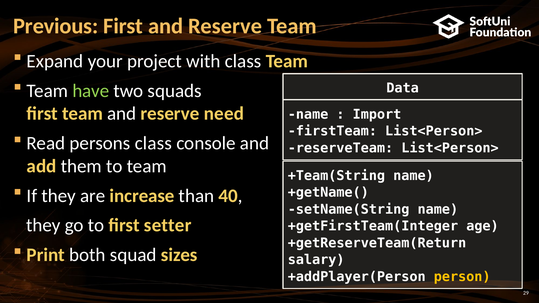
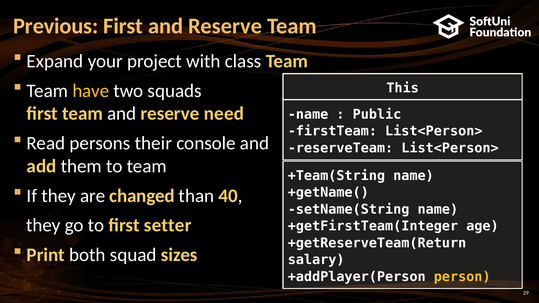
have colour: light green -> yellow (91, 91)
Data: Data -> This (403, 88)
Import: Import -> Public (377, 114)
persons class: class -> their (153, 143)
increase: increase -> changed (142, 196)
